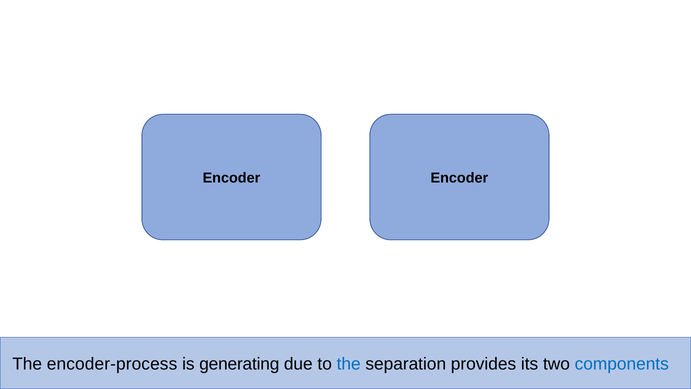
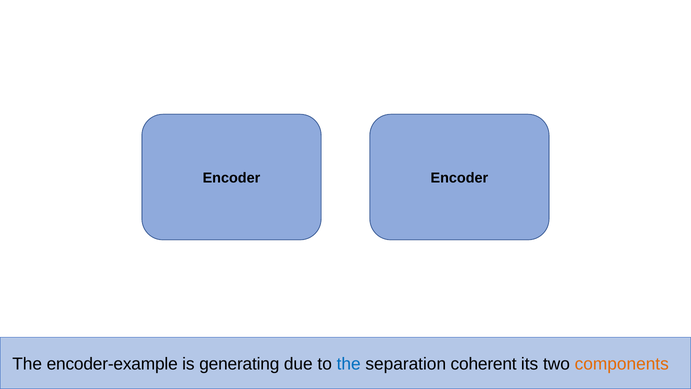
encoder-process: encoder-process -> encoder-example (112, 364)
provides: provides -> coherent (484, 364)
components colour: blue -> orange (622, 364)
